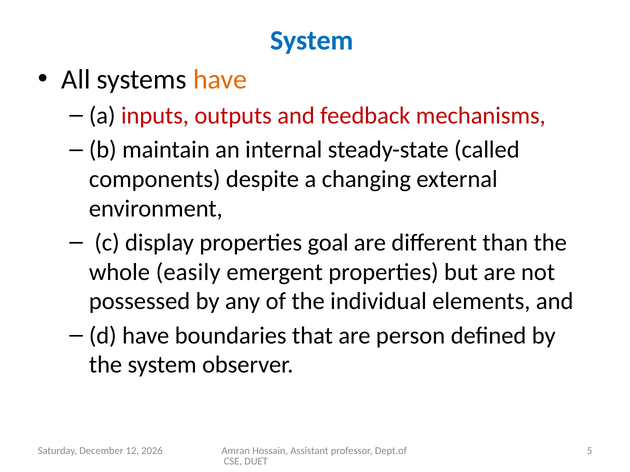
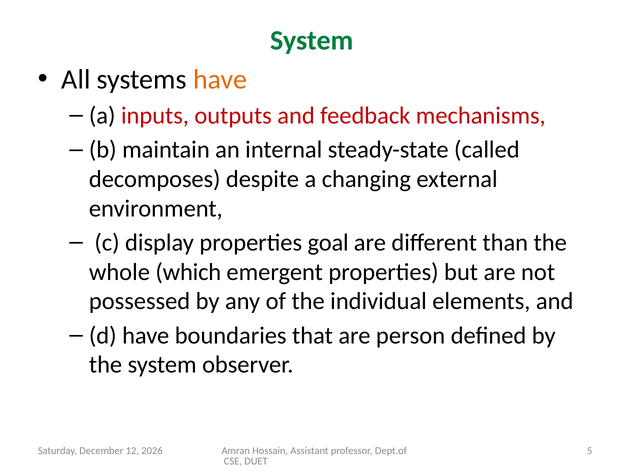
System colour: blue -> green (312, 41)
components: components -> decomposes (155, 179)
easily: easily -> which (188, 272)
